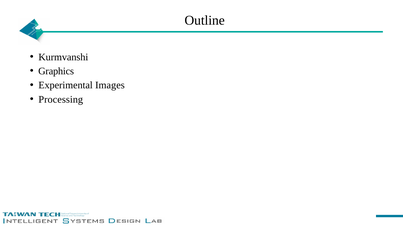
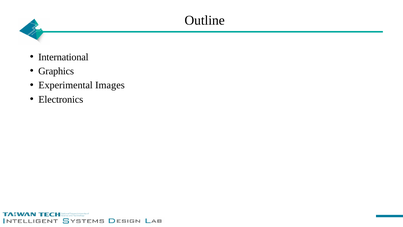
Kurmvanshi: Kurmvanshi -> International (63, 57)
Processing: Processing -> Electronics (61, 99)
